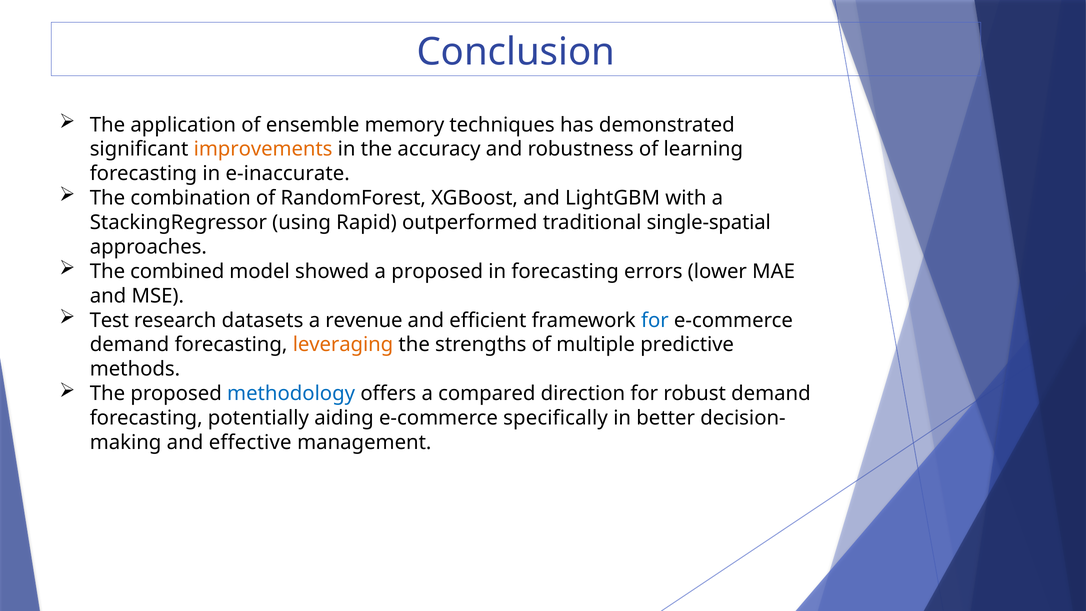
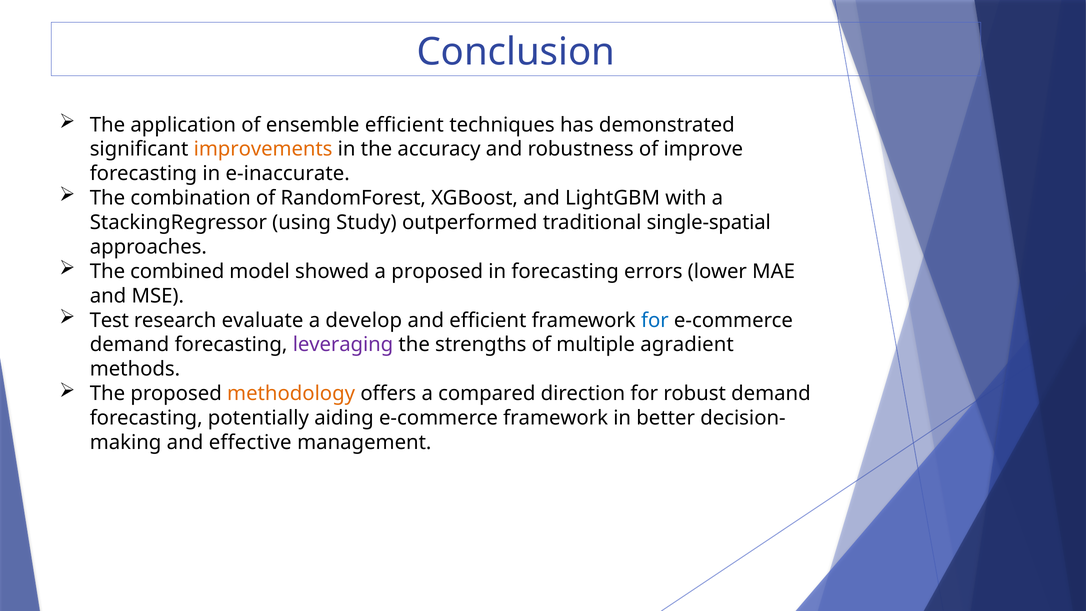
ensemble memory: memory -> efficient (404, 125)
learning: learning -> improve (703, 149)
Rapid: Rapid -> Study (366, 222)
datasets: datasets -> evaluate (263, 320)
revenue: revenue -> develop (364, 320)
leveraging colour: orange -> purple (343, 345)
predictive: predictive -> agradient (687, 345)
methodology colour: blue -> orange (291, 394)
e-commerce specifically: specifically -> framework (556, 418)
